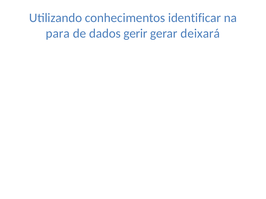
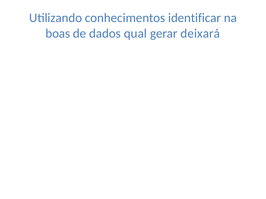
para: para -> boas (58, 33)
gerir: gerir -> qual (135, 33)
